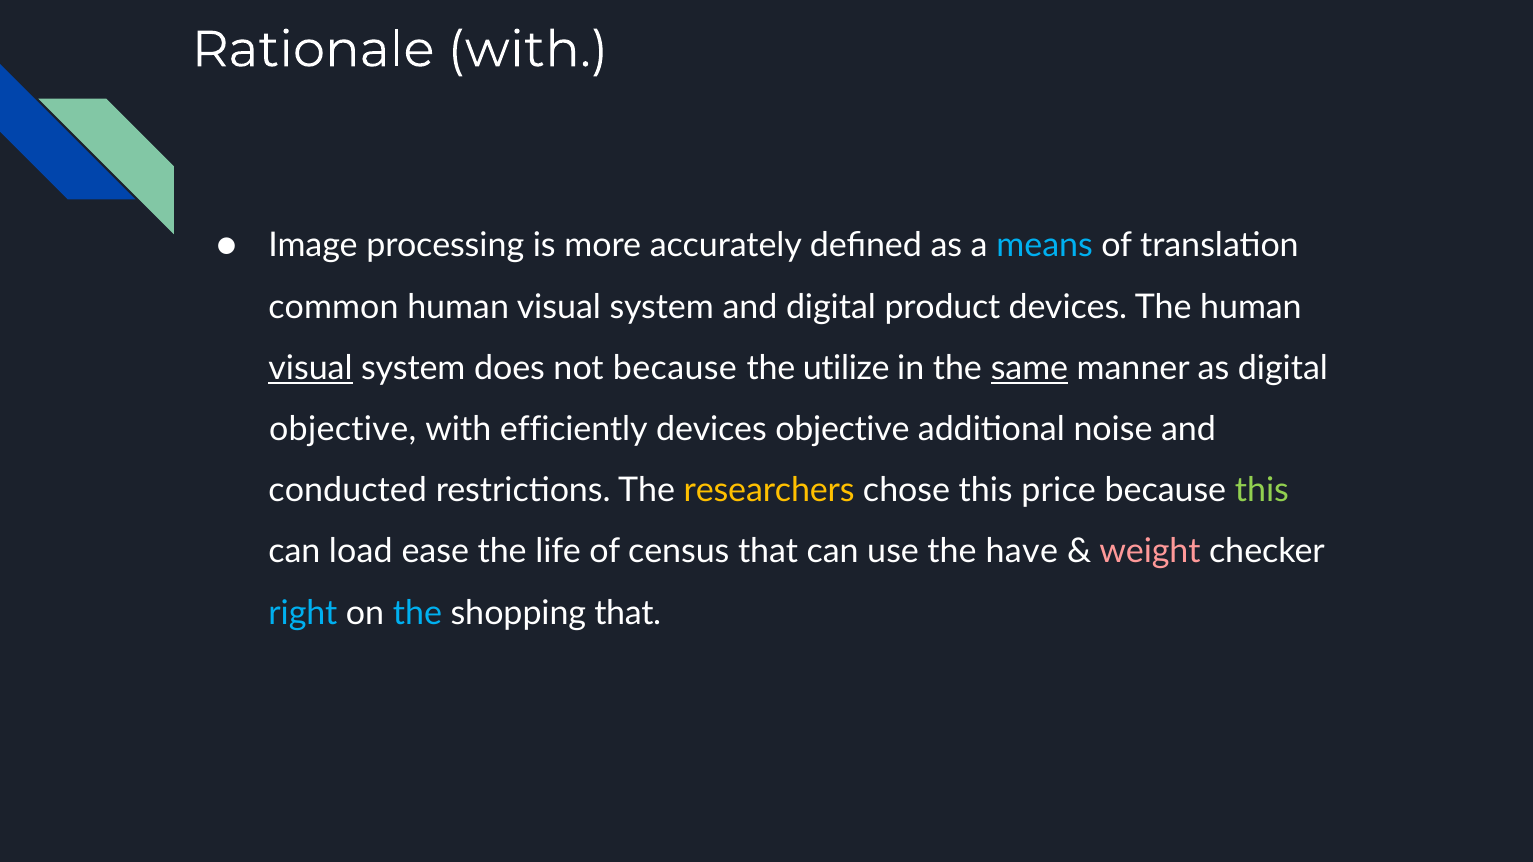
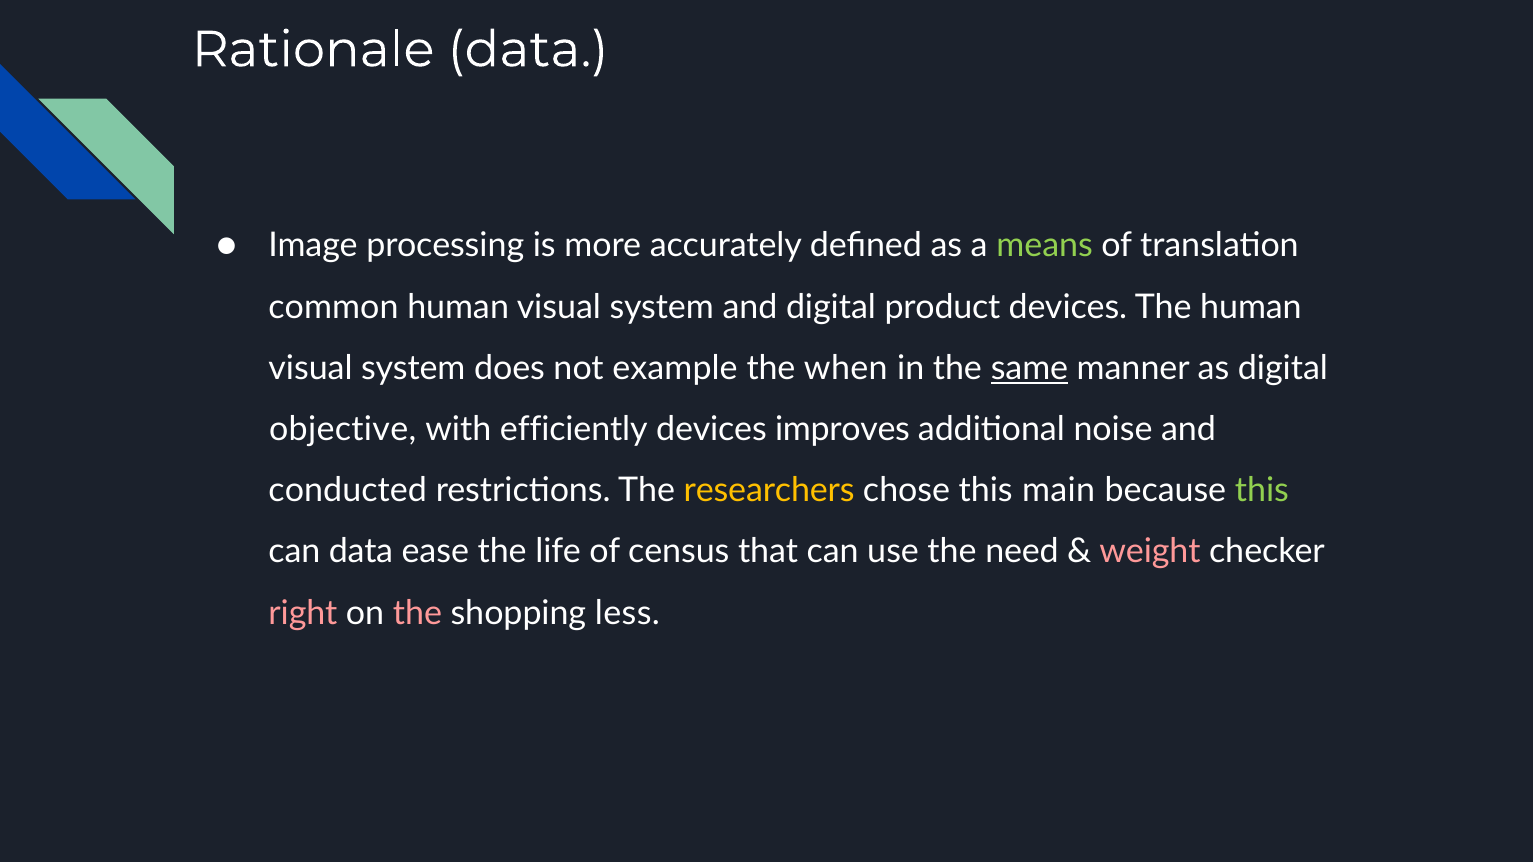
Rationale with: with -> data (528, 50)
means colour: light blue -> light green (1045, 246)
visual underline: present -> none (311, 368)
not because: because -> example (675, 368)
utilize: utilize -> when (846, 368)
devices objective: objective -> improves (842, 429)
price: price -> main (1059, 491)
can load: load -> data (361, 552)
have: have -> need (1022, 552)
right colour: light blue -> pink (303, 613)
the colour: light blue -> pink (417, 613)
shopping that: that -> less (627, 613)
